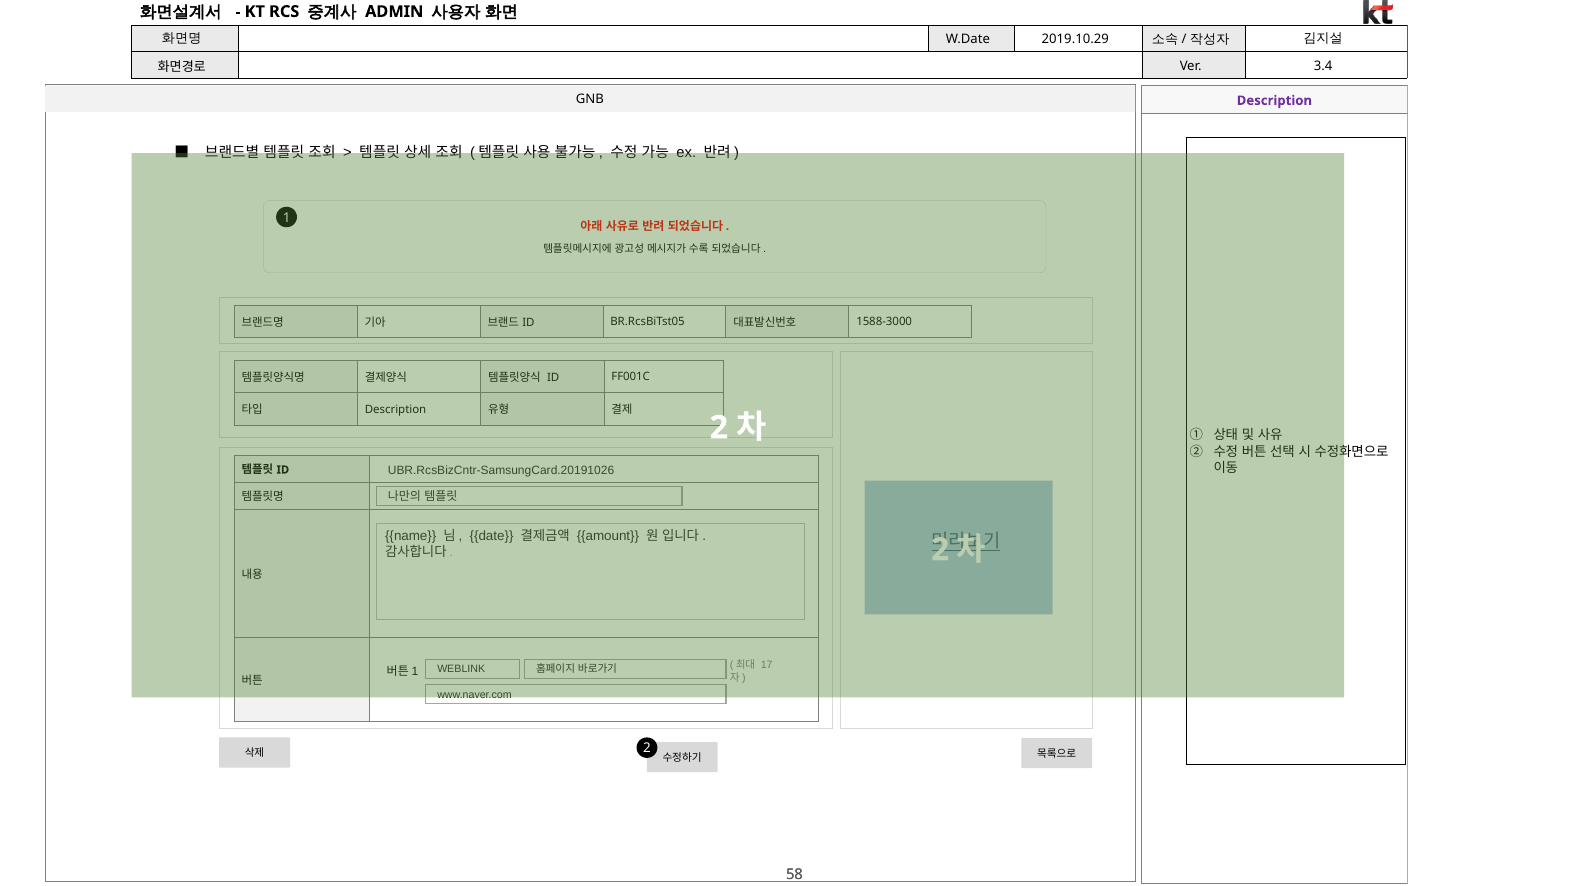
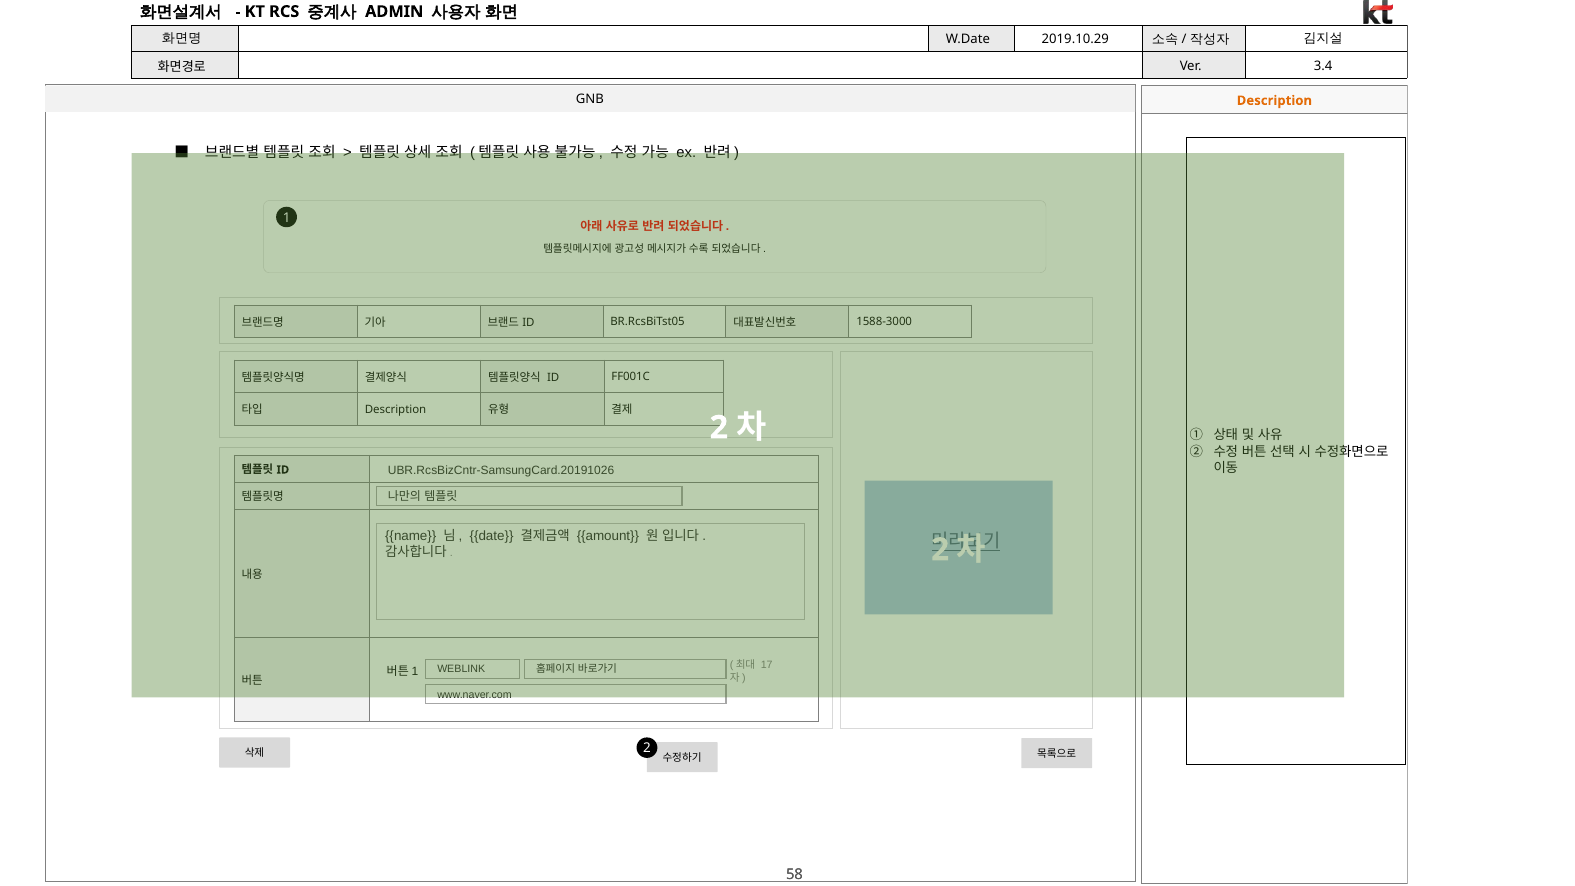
Description colour: purple -> orange (1274, 101)
